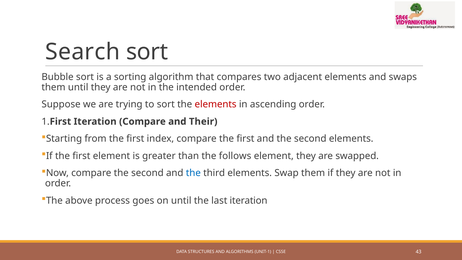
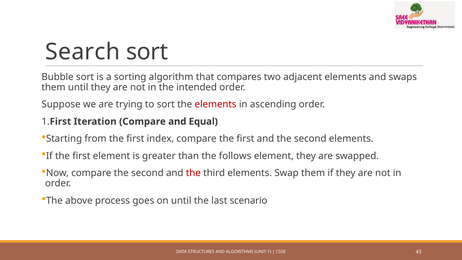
Their: Their -> Equal (203, 121)
the colour: blue -> red (193, 173)
last iteration: iteration -> scenario (249, 200)
